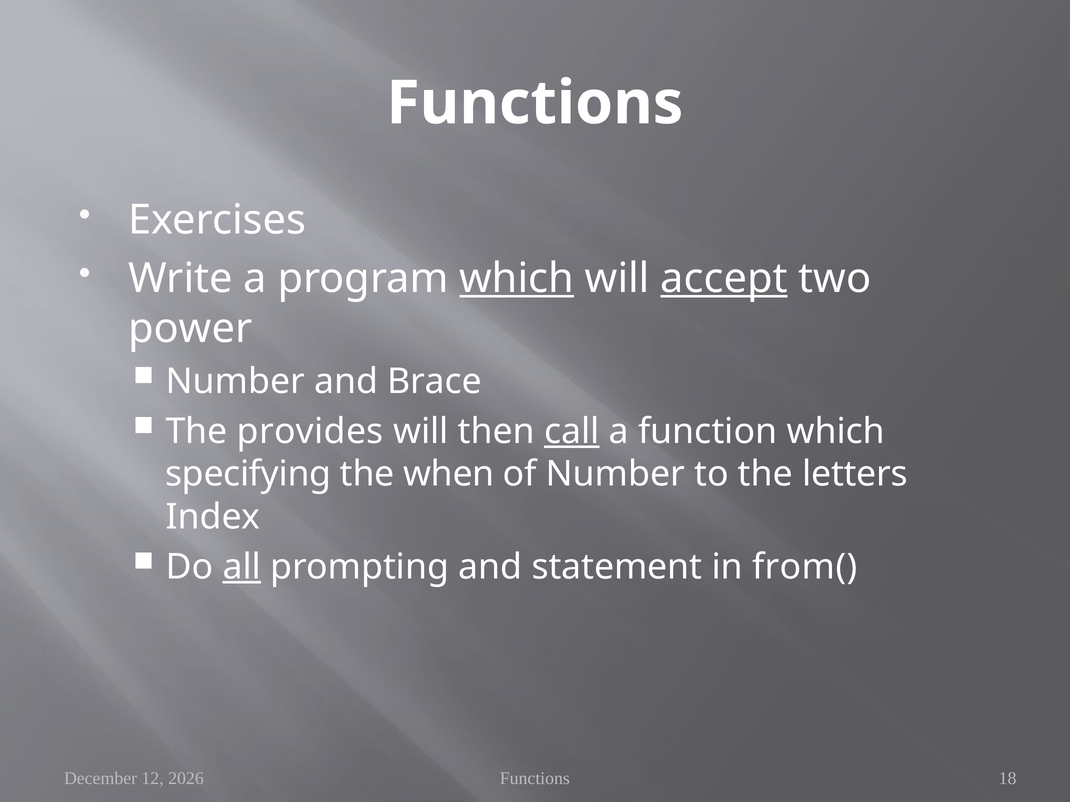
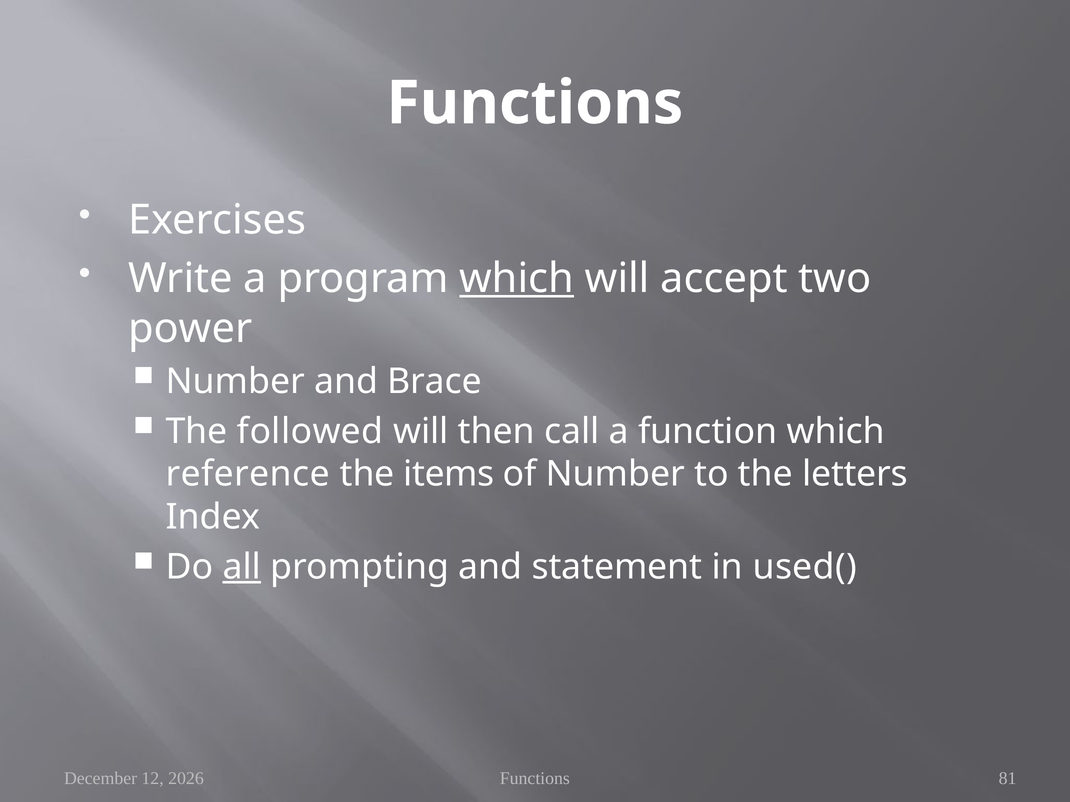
accept underline: present -> none (724, 279)
provides: provides -> followed (310, 432)
call underline: present -> none (572, 432)
specifying: specifying -> reference (248, 474)
when: when -> items (449, 474)
from(: from( -> used( (805, 567)
18: 18 -> 81 (1008, 779)
